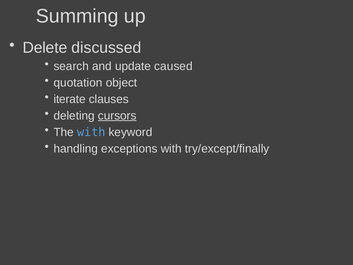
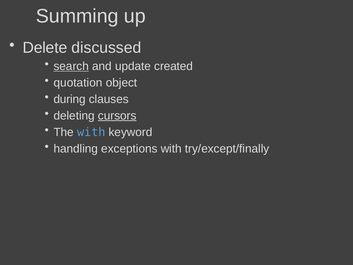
search underline: none -> present (71, 66)
caused: caused -> created (174, 66)
iterate: iterate -> during (70, 99)
